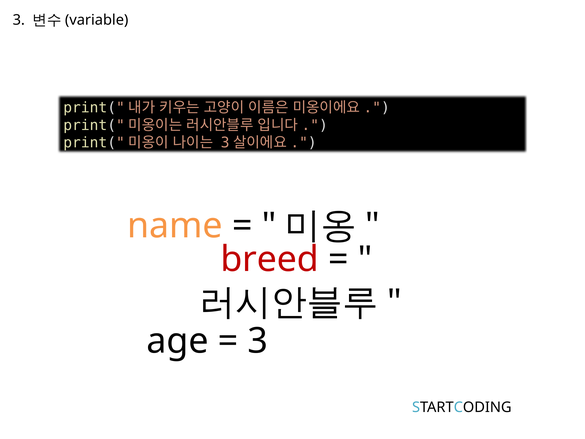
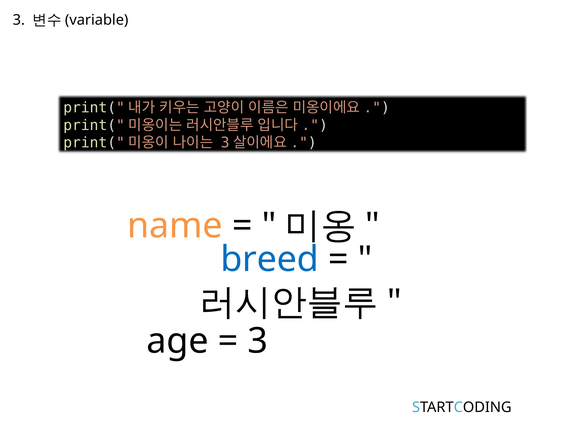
breed colour: red -> blue (270, 259)
